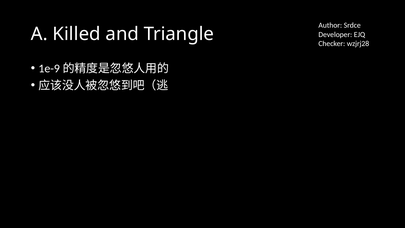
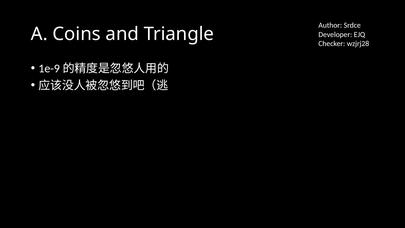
Killed: Killed -> Coins (77, 34)
